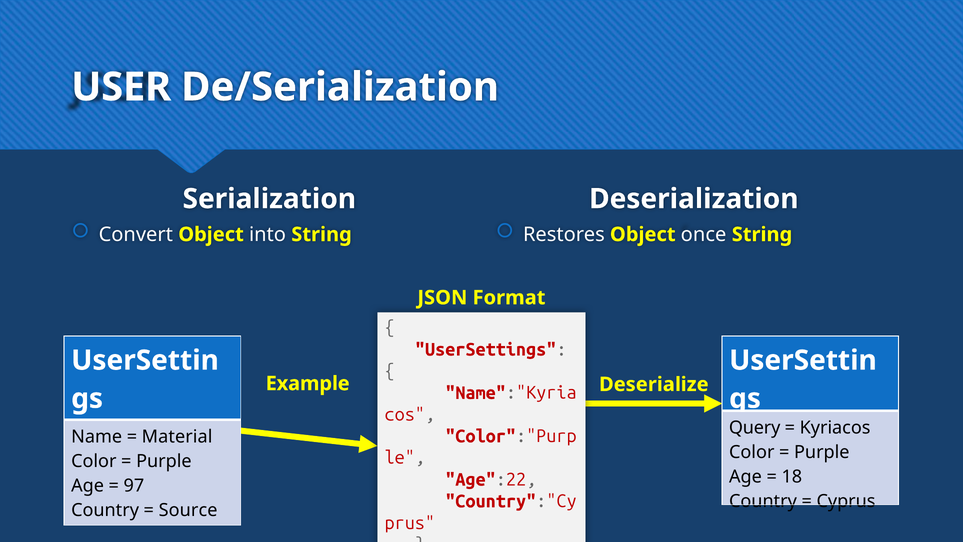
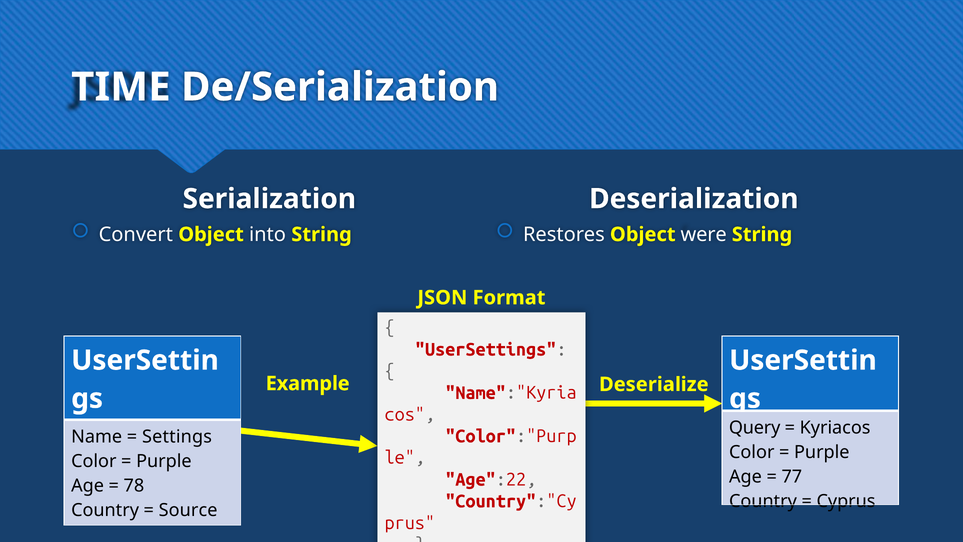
USER: USER -> TIME (121, 87)
once: once -> were (704, 234)
Material: Material -> Settings (177, 436)
18: 18 -> 77 (792, 477)
97: 97 -> 78 (134, 485)
